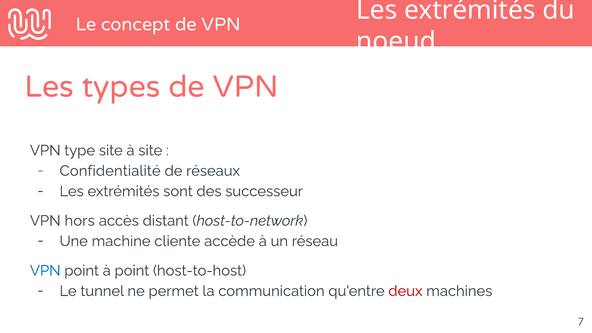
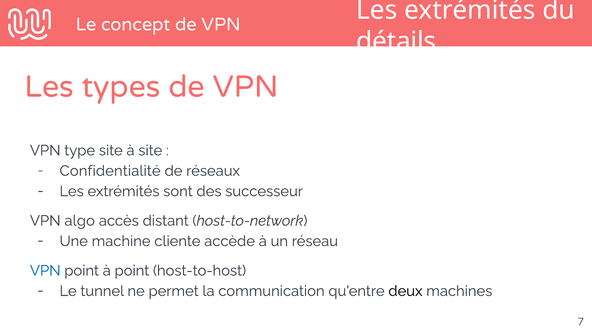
noeud: noeud -> détails (396, 42)
hors: hors -> algo (80, 221)
deux colour: red -> black (405, 291)
